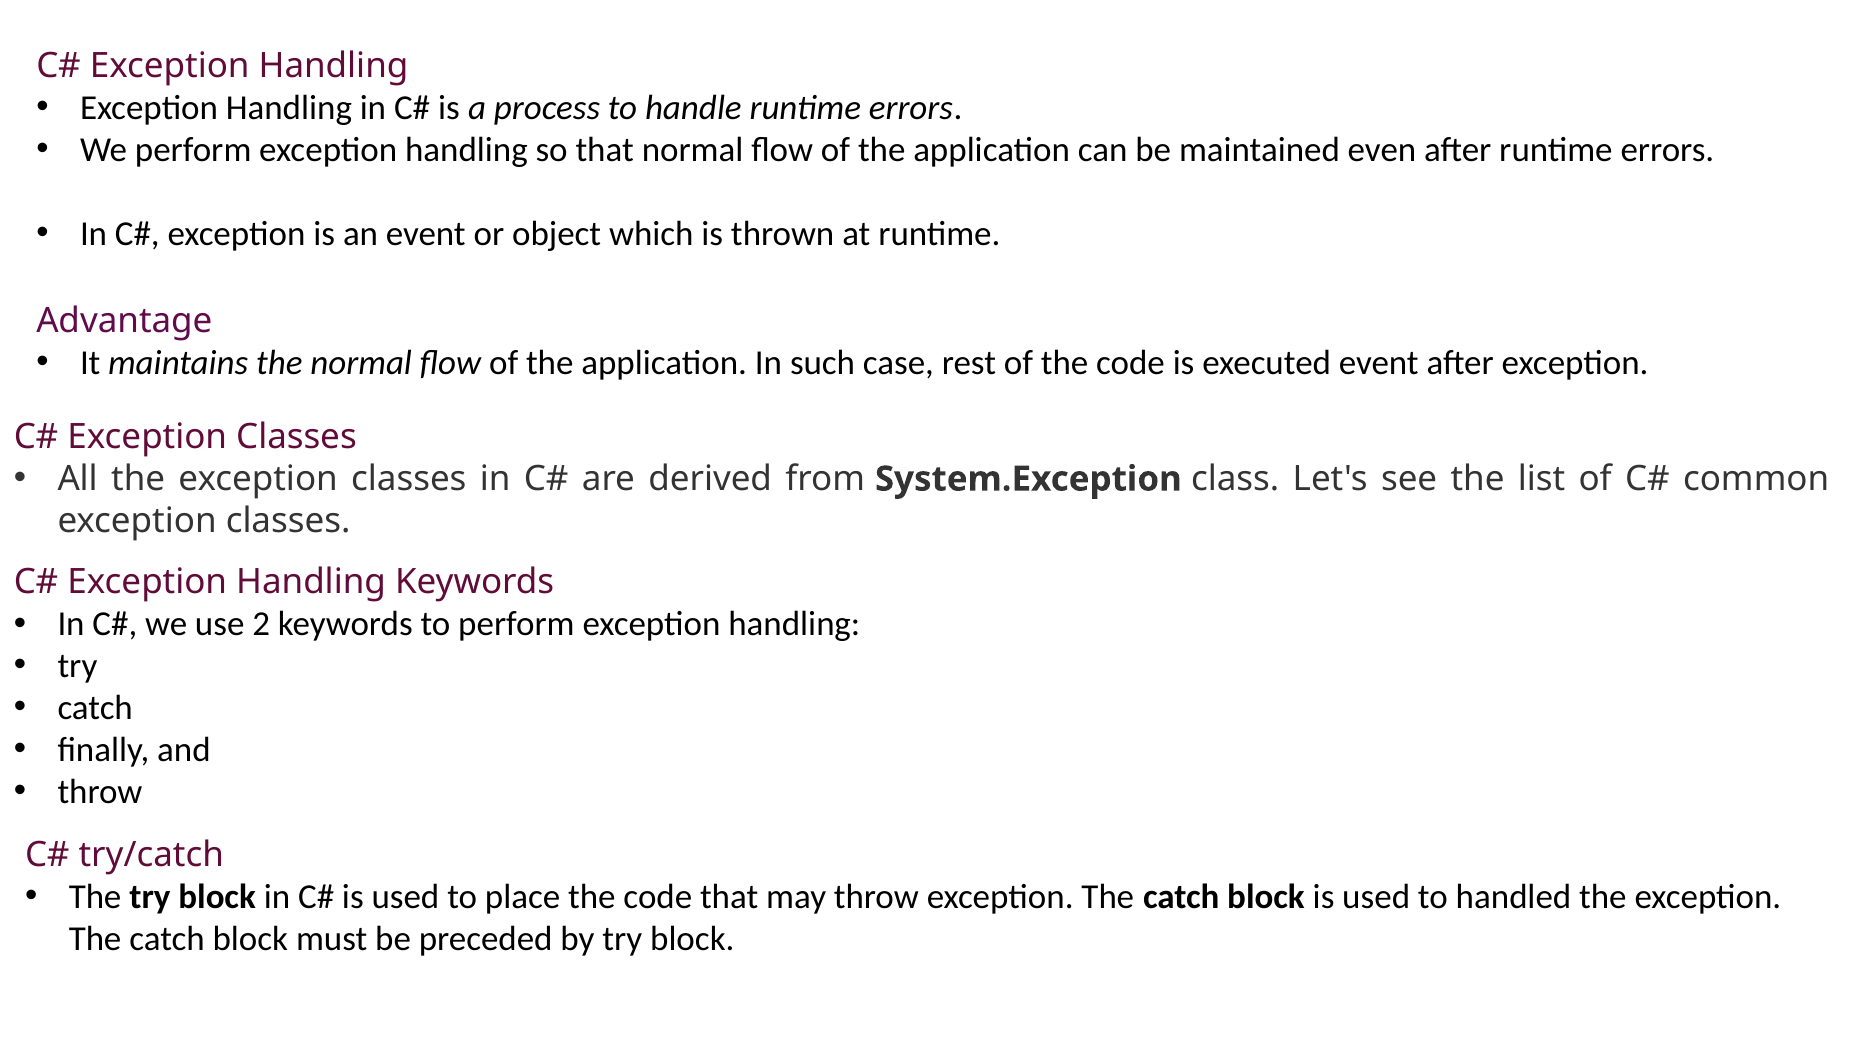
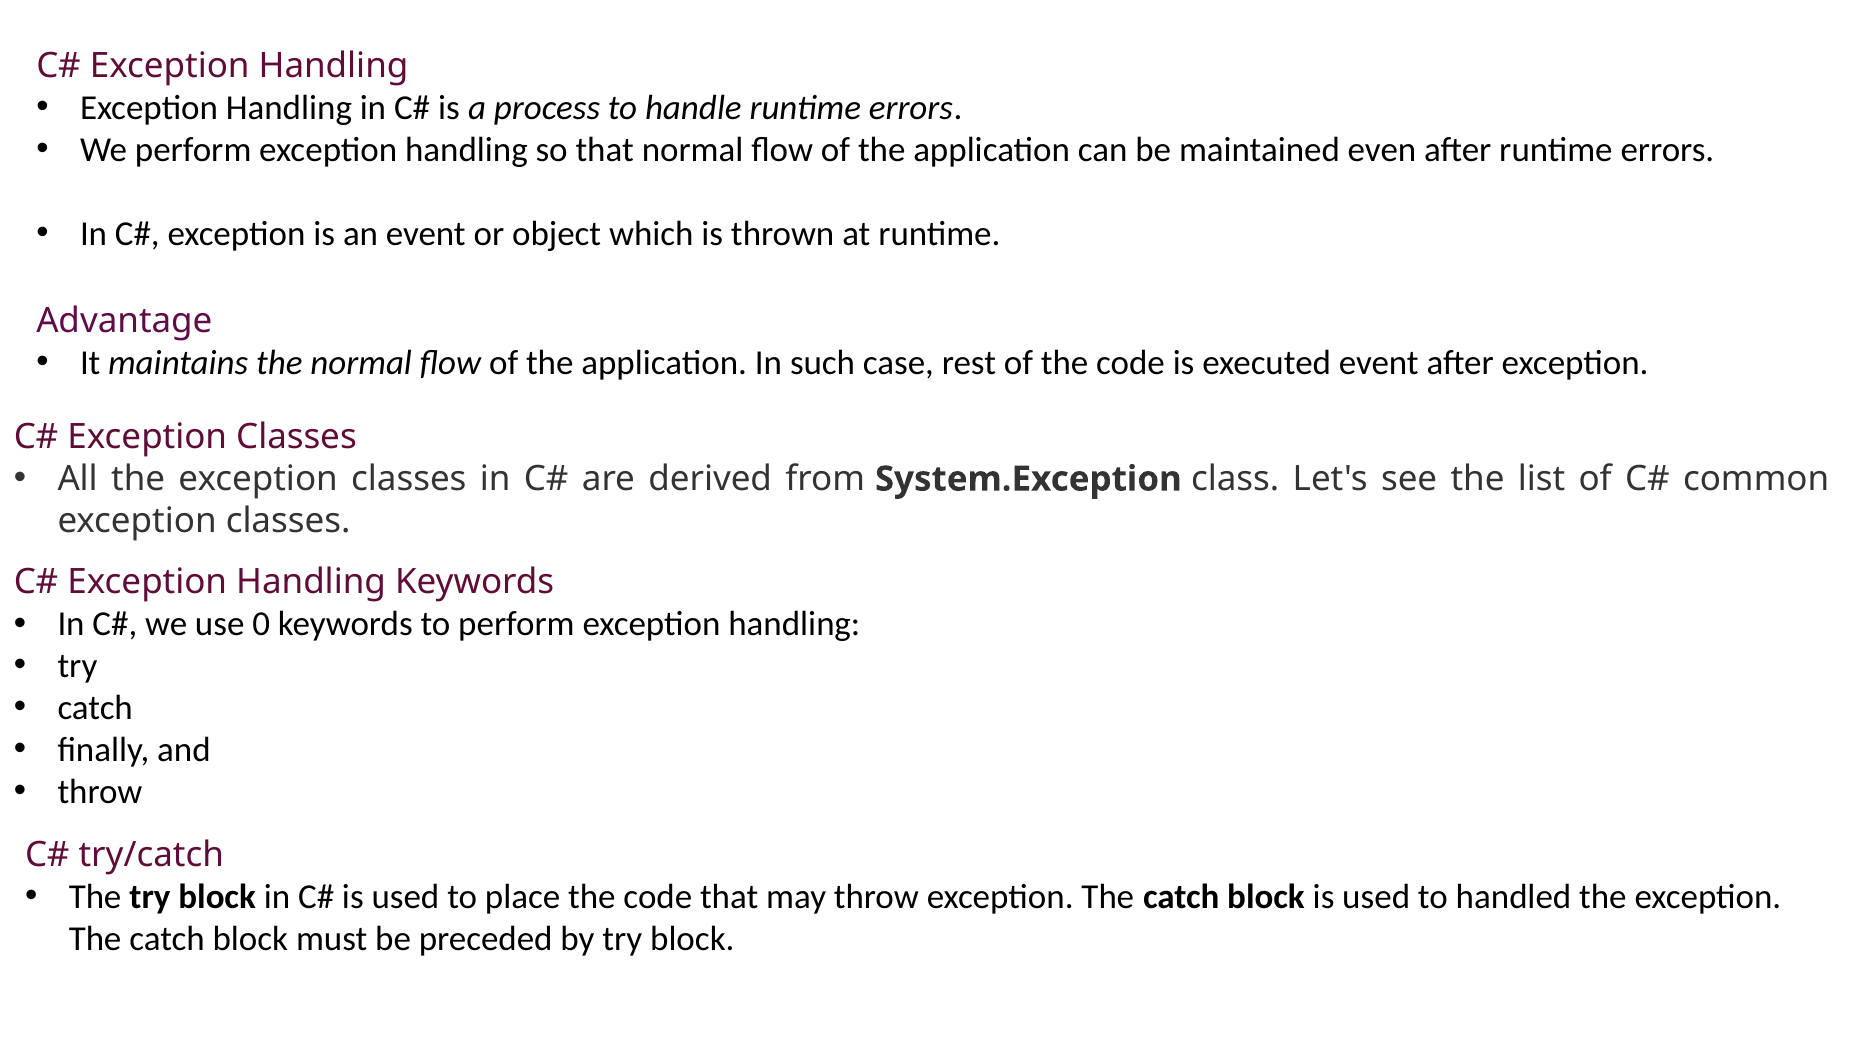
2: 2 -> 0 (261, 625)
